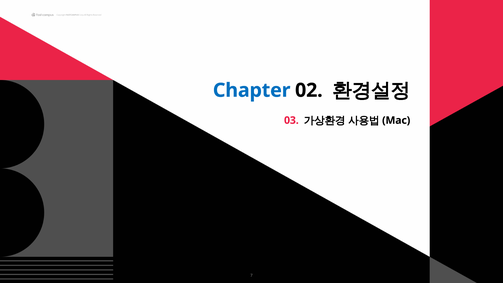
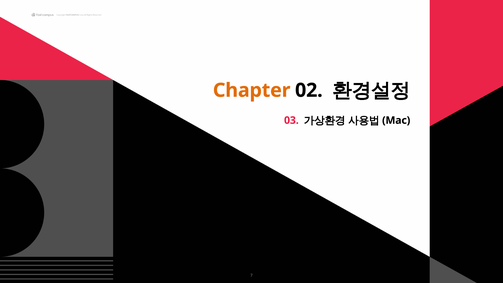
Chapter colour: blue -> orange (252, 90)
